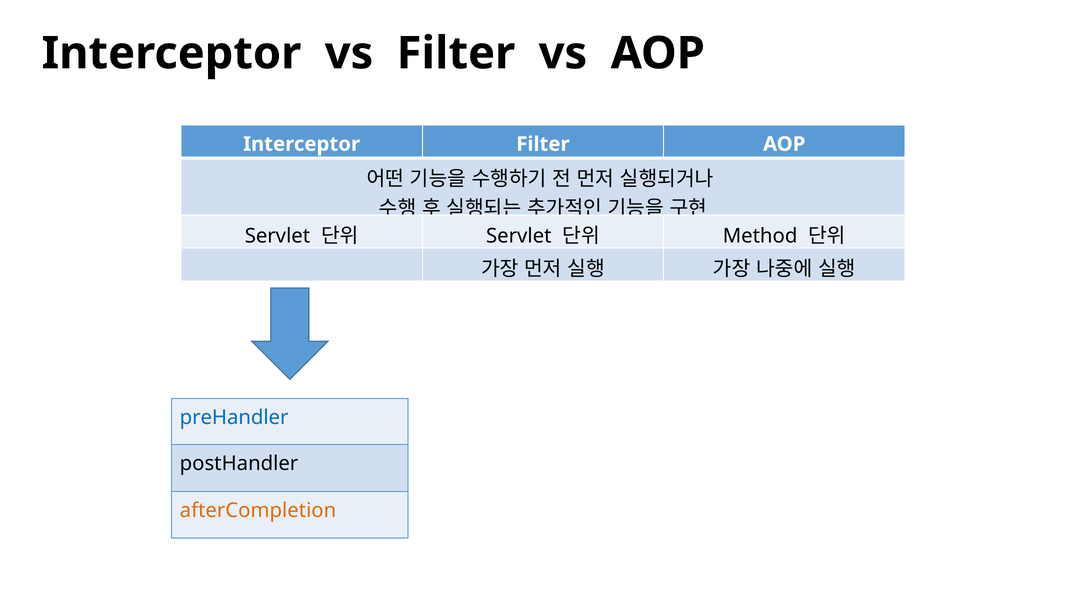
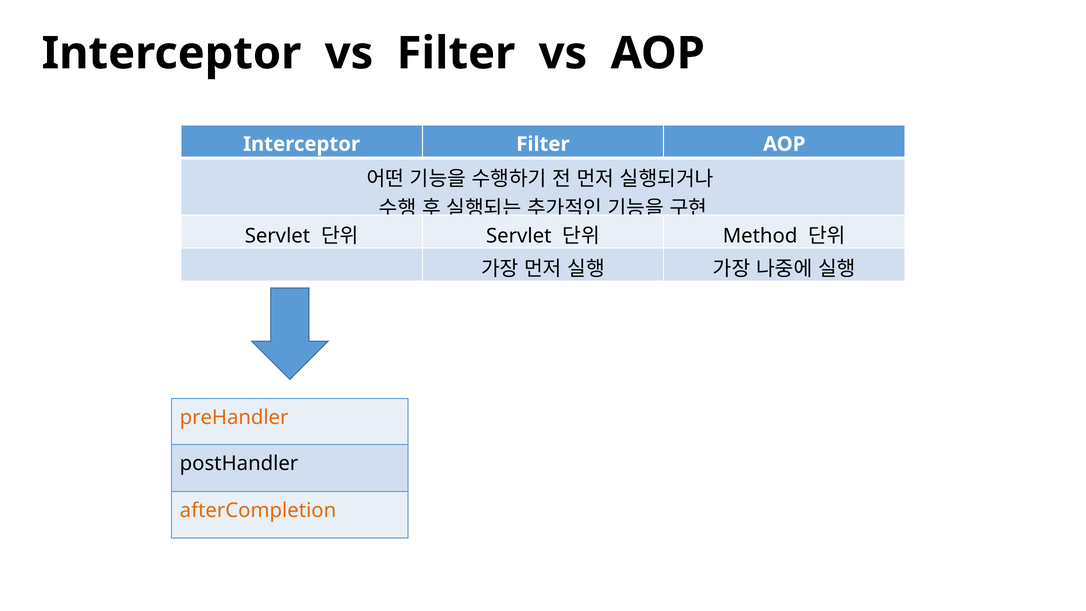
preHandler colour: blue -> orange (234, 418)
